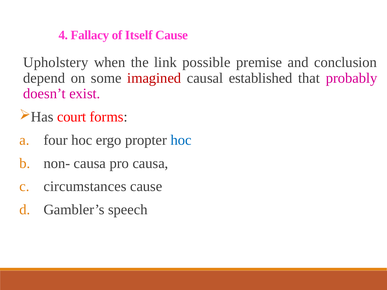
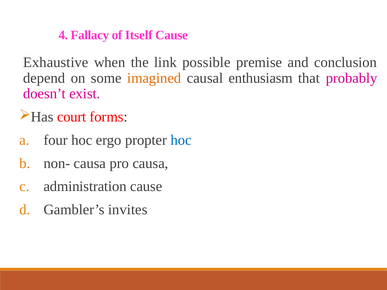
Upholstery: Upholstery -> Exhaustive (56, 62)
imagined colour: red -> orange (154, 78)
established: established -> enthusiasm (261, 78)
circumstances: circumstances -> administration (85, 187)
speech: speech -> invites (128, 210)
